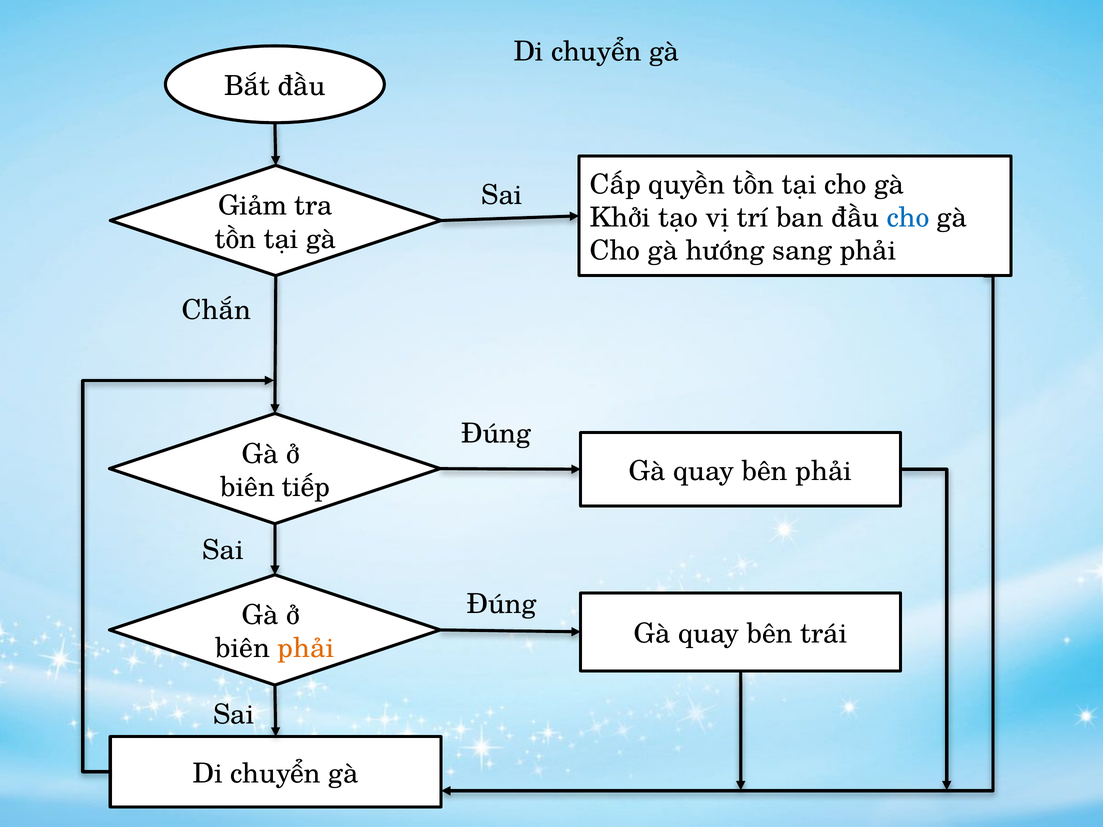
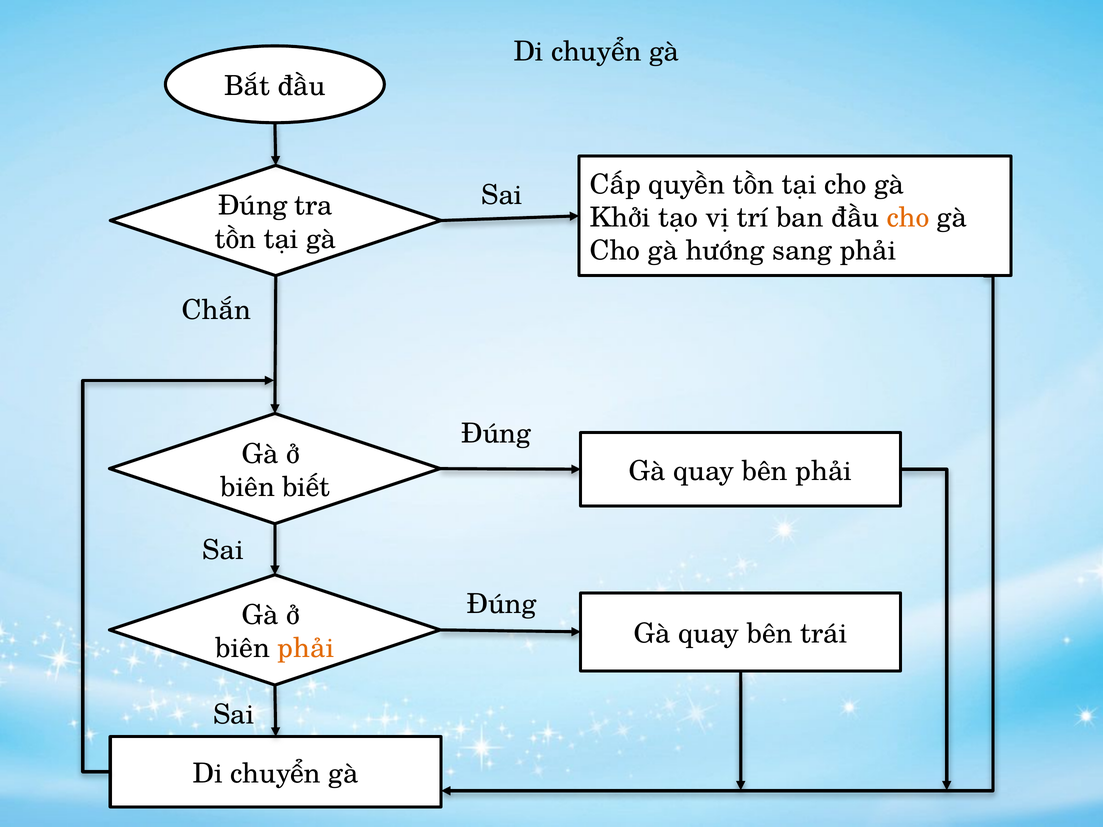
Giảm: Giảm -> Đúng (253, 206)
cho colour: blue -> orange (908, 218)
tiếp: tiếp -> biết (306, 487)
